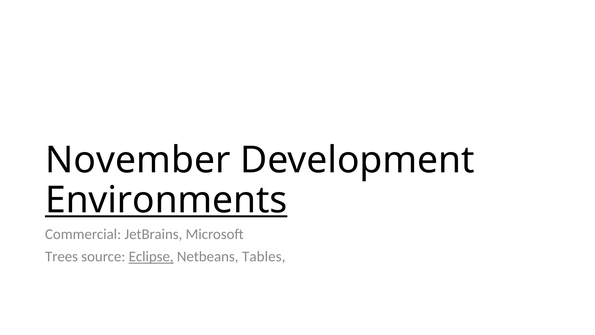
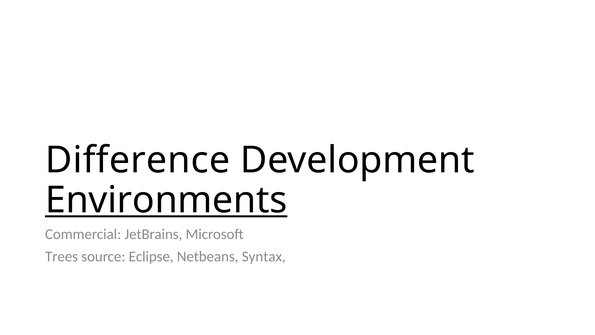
November: November -> Difference (138, 160)
Eclipse underline: present -> none (151, 256)
Tables: Tables -> Syntax (264, 256)
